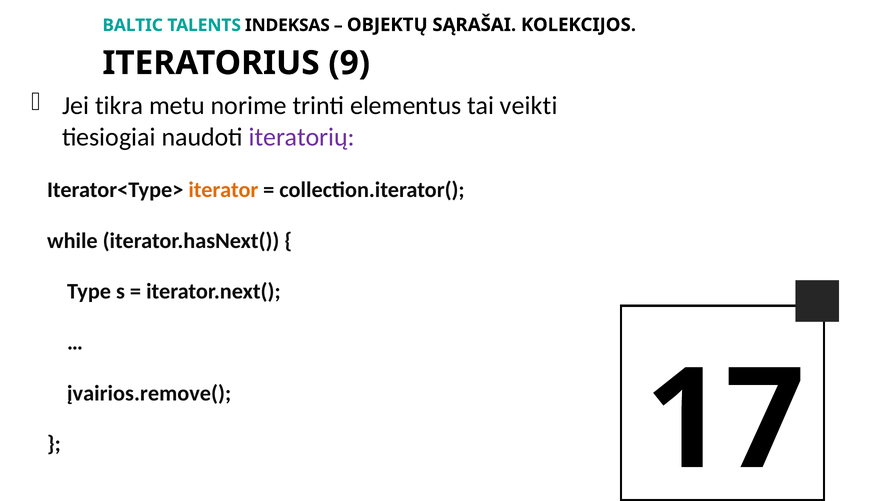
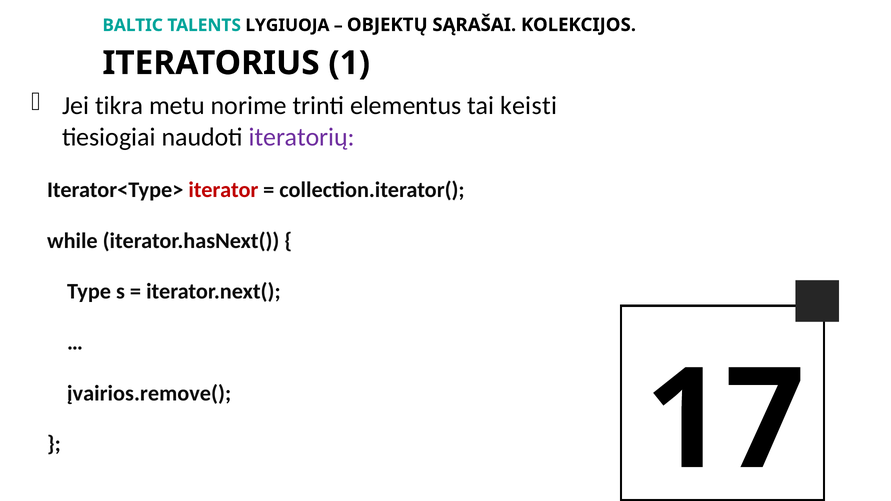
INDEKSAS: INDEKSAS -> LYGIUOJA (287, 25)
9: 9 -> 1 (349, 63)
veikti: veikti -> keisti (529, 106)
iterator colour: orange -> red (223, 190)
